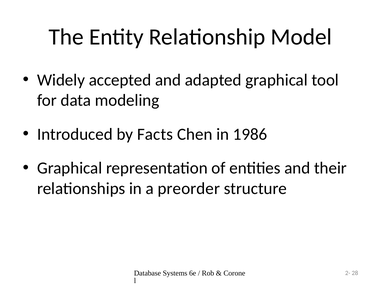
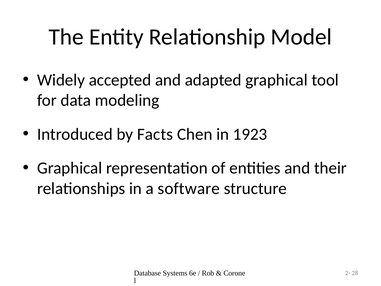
1986: 1986 -> 1923 (250, 134)
preorder: preorder -> software (189, 188)
